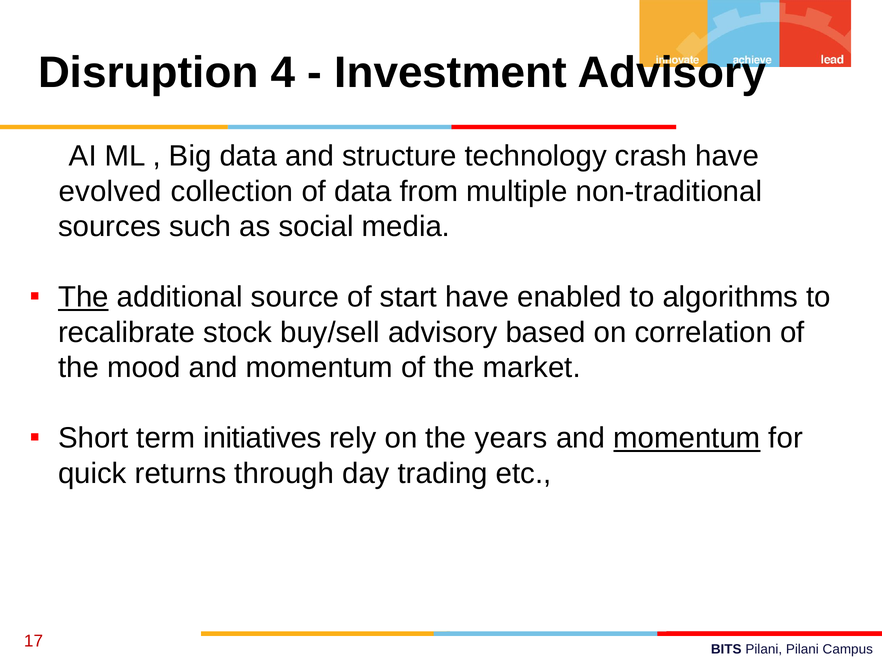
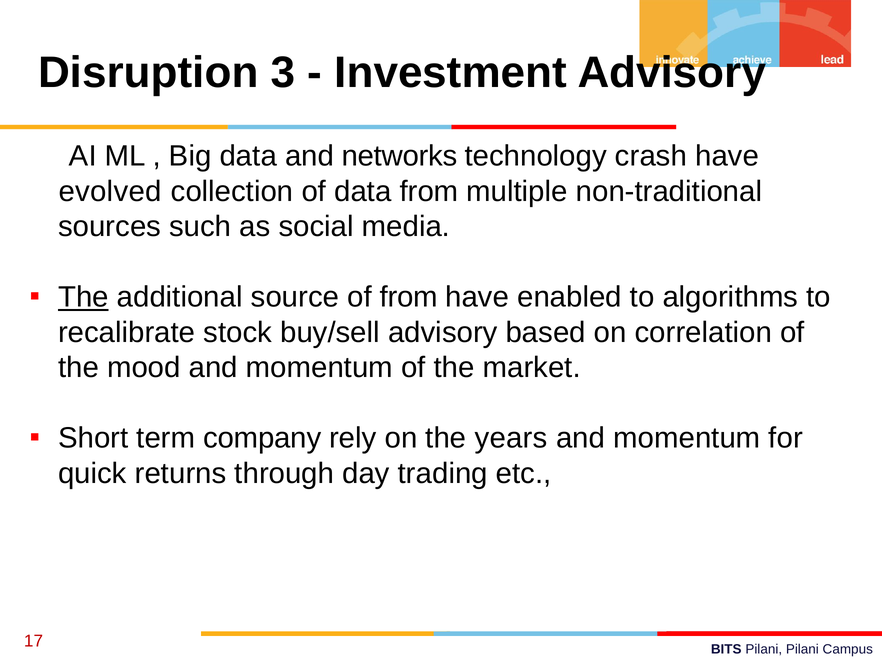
4: 4 -> 3 (283, 73)
structure: structure -> networks (400, 156)
of start: start -> from (409, 298)
initiatives: initiatives -> company (262, 439)
momentum underline: present -> none (687, 439)
